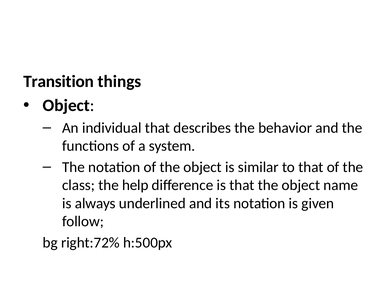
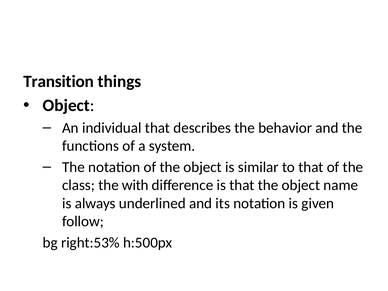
help: help -> with (135, 185)
right:72%: right:72% -> right:53% (90, 243)
